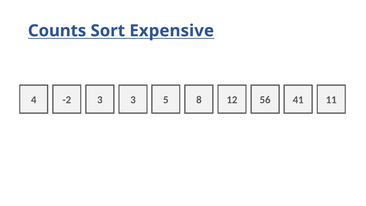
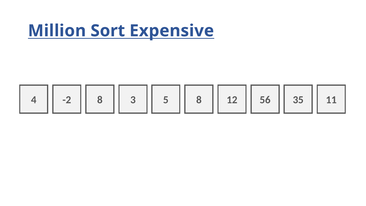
Counts: Counts -> Million (57, 31)
-2 3: 3 -> 8 (100, 100)
41: 41 -> 35 (298, 100)
